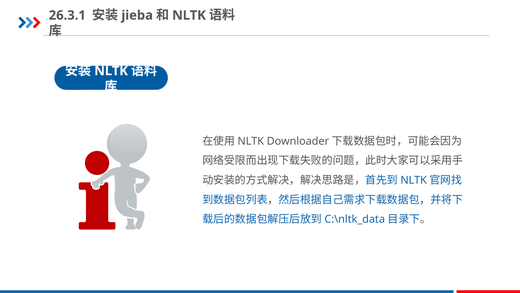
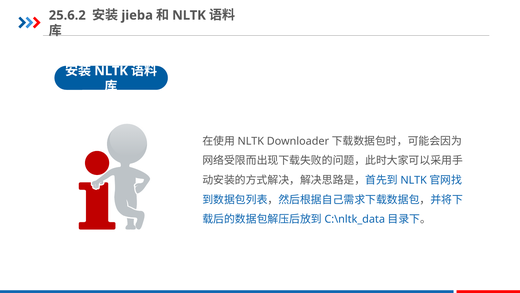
26.3.1: 26.3.1 -> 25.6.2 (67, 15)
